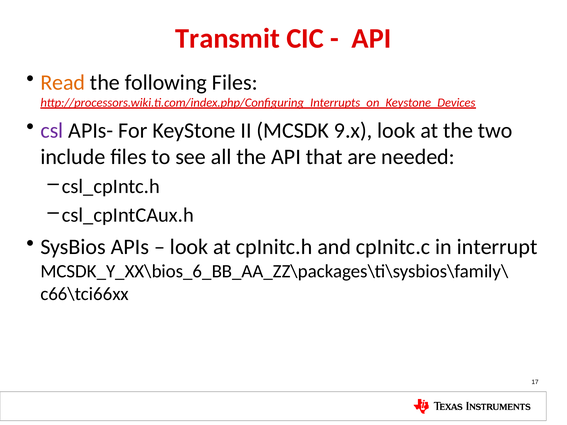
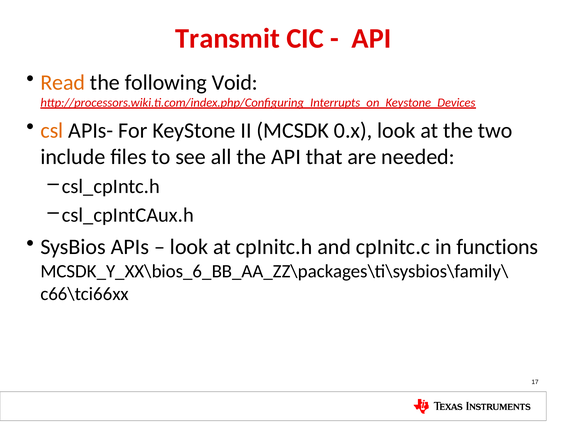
following Files: Files -> Void (235, 83)
csl colour: purple -> orange (52, 131)
9.x: 9.x -> 0.x (353, 131)
interrupt: interrupt -> functions (497, 247)
